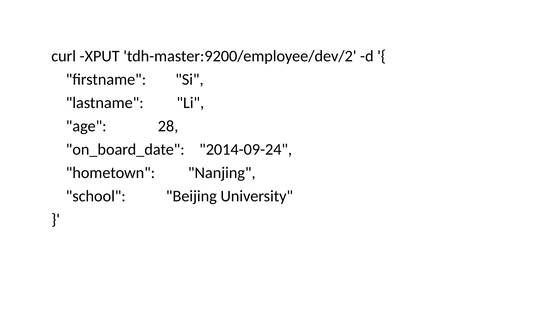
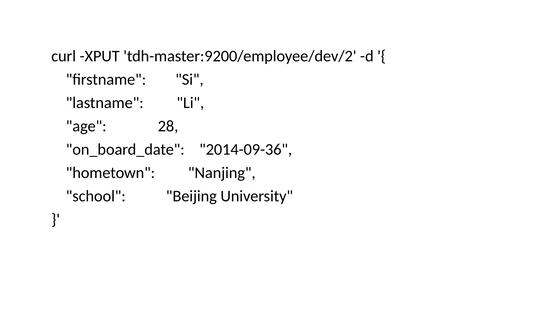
2014-09-24: 2014-09-24 -> 2014-09-36 (246, 150)
